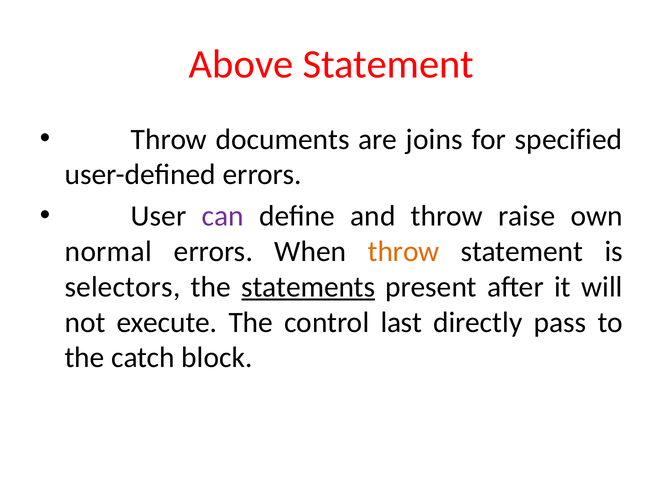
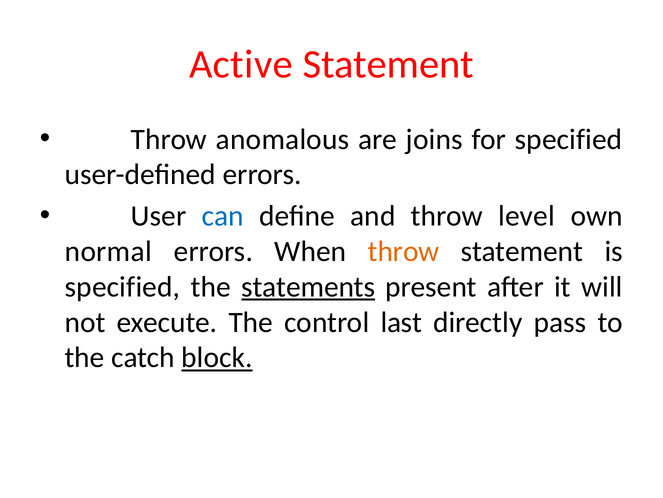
Above: Above -> Active (241, 64)
documents: documents -> anomalous (283, 139)
can colour: purple -> blue (223, 216)
raise: raise -> level (527, 216)
selectors: selectors -> specified (122, 286)
block underline: none -> present (217, 357)
